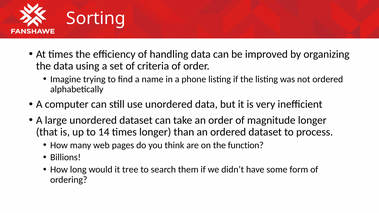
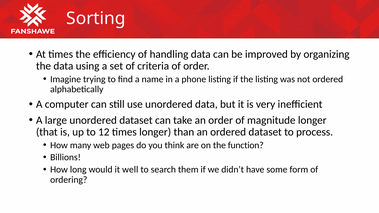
14: 14 -> 12 (104, 132)
tree: tree -> well (130, 170)
